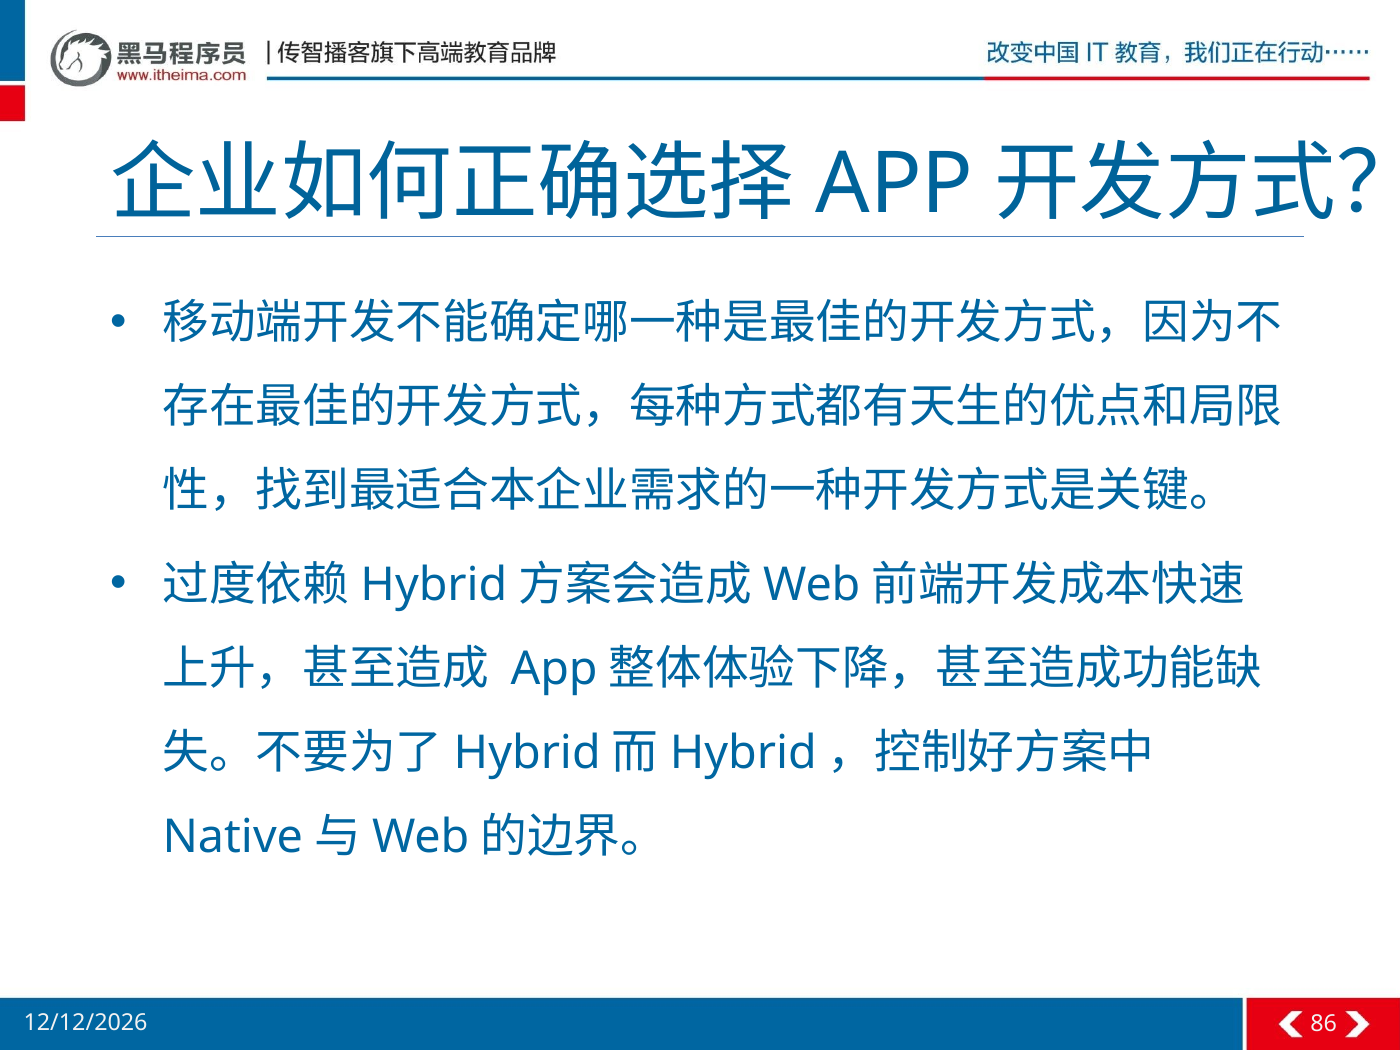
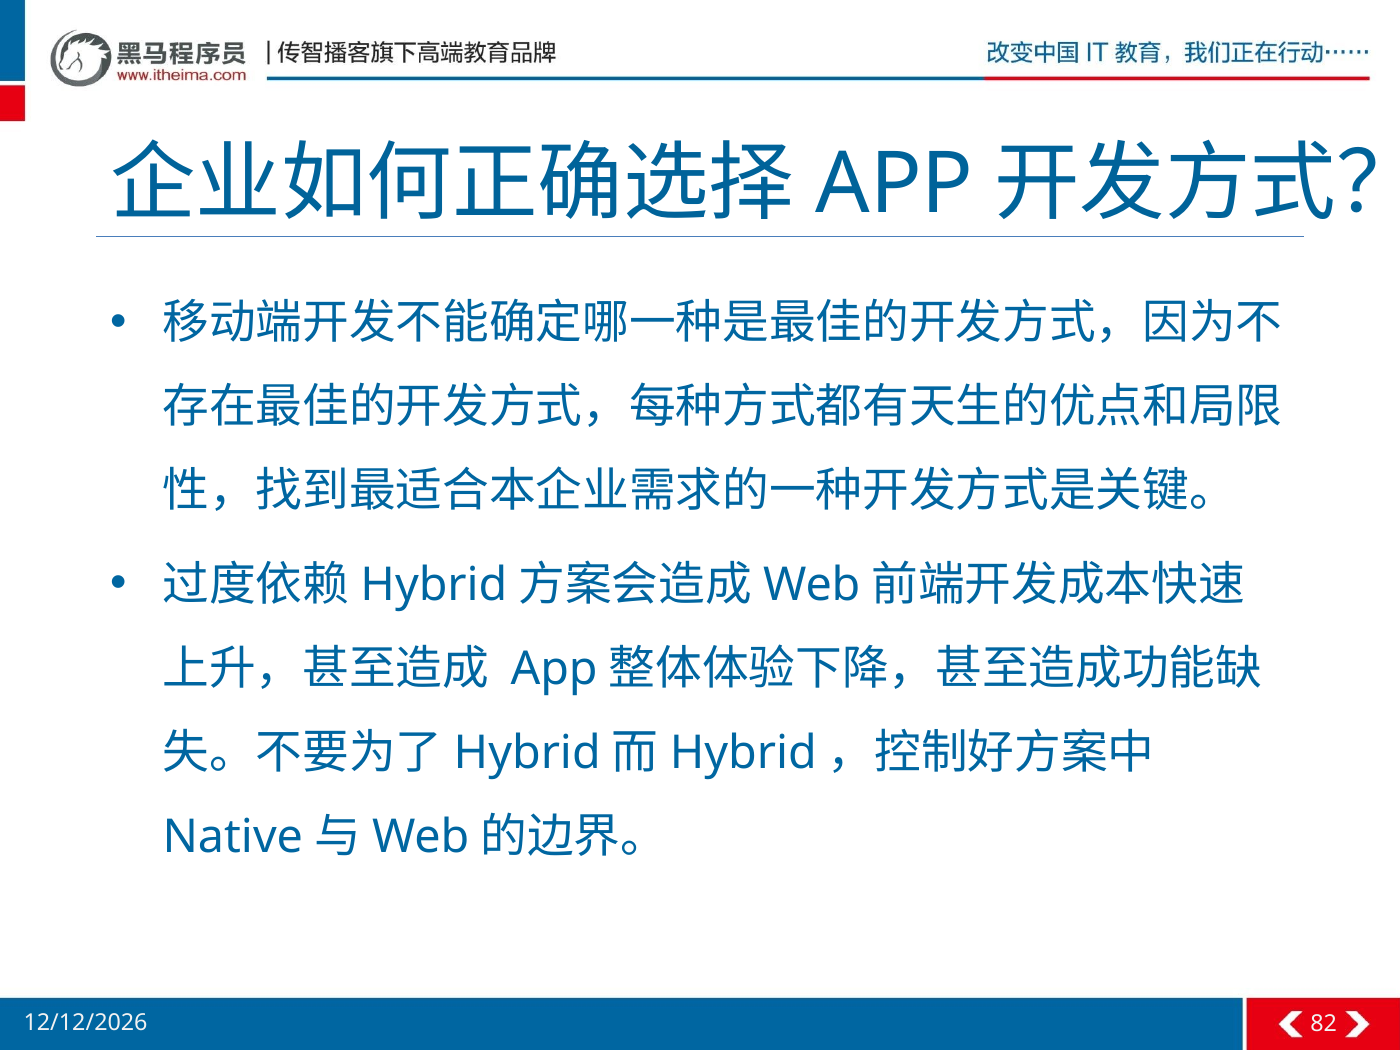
86: 86 -> 82 (1324, 1024)
